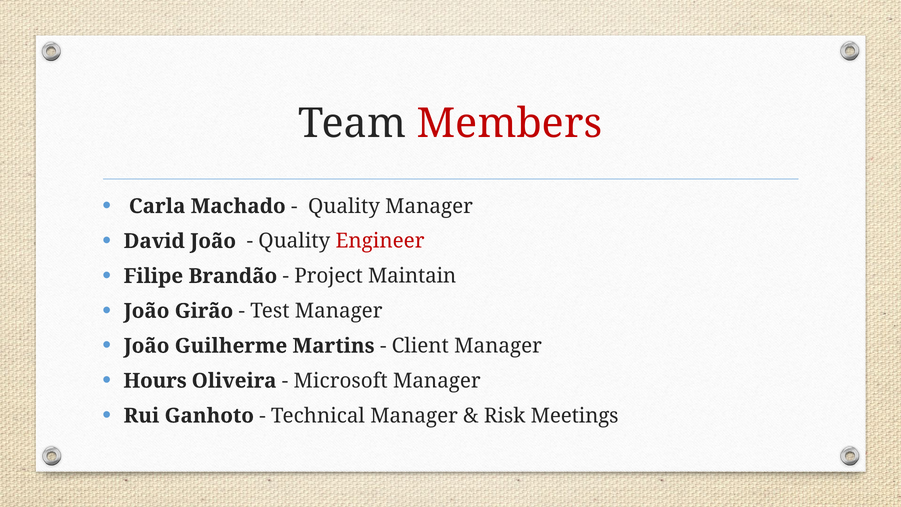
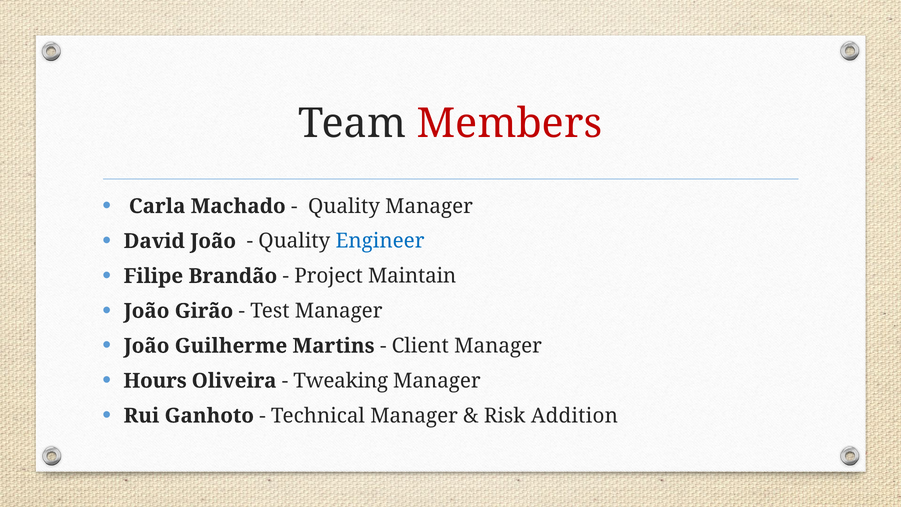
Engineer colour: red -> blue (380, 241)
Microsoft: Microsoft -> Tweaking (341, 381)
Meetings: Meetings -> Addition (574, 416)
